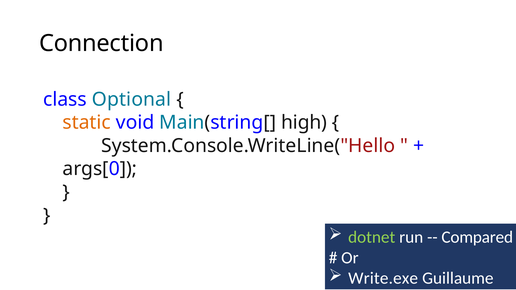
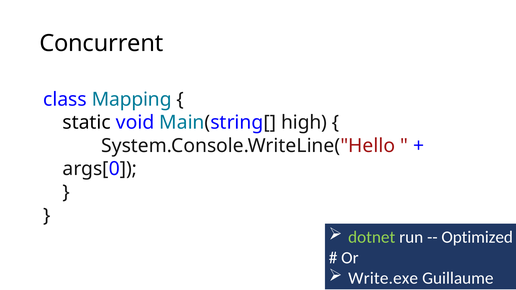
Connection: Connection -> Concurrent (101, 43)
Optional: Optional -> Mapping (132, 99)
static colour: orange -> black (87, 123)
Compared: Compared -> Optimized (477, 237)
